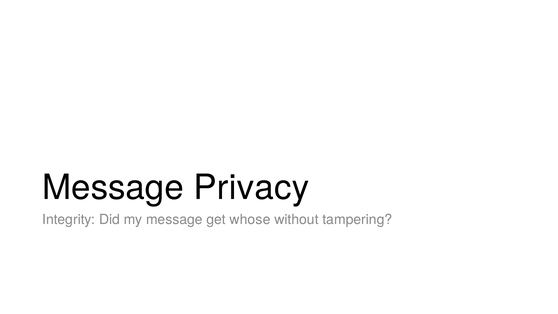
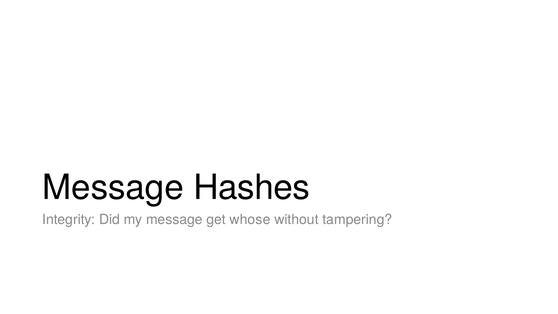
Privacy: Privacy -> Hashes (252, 188)
